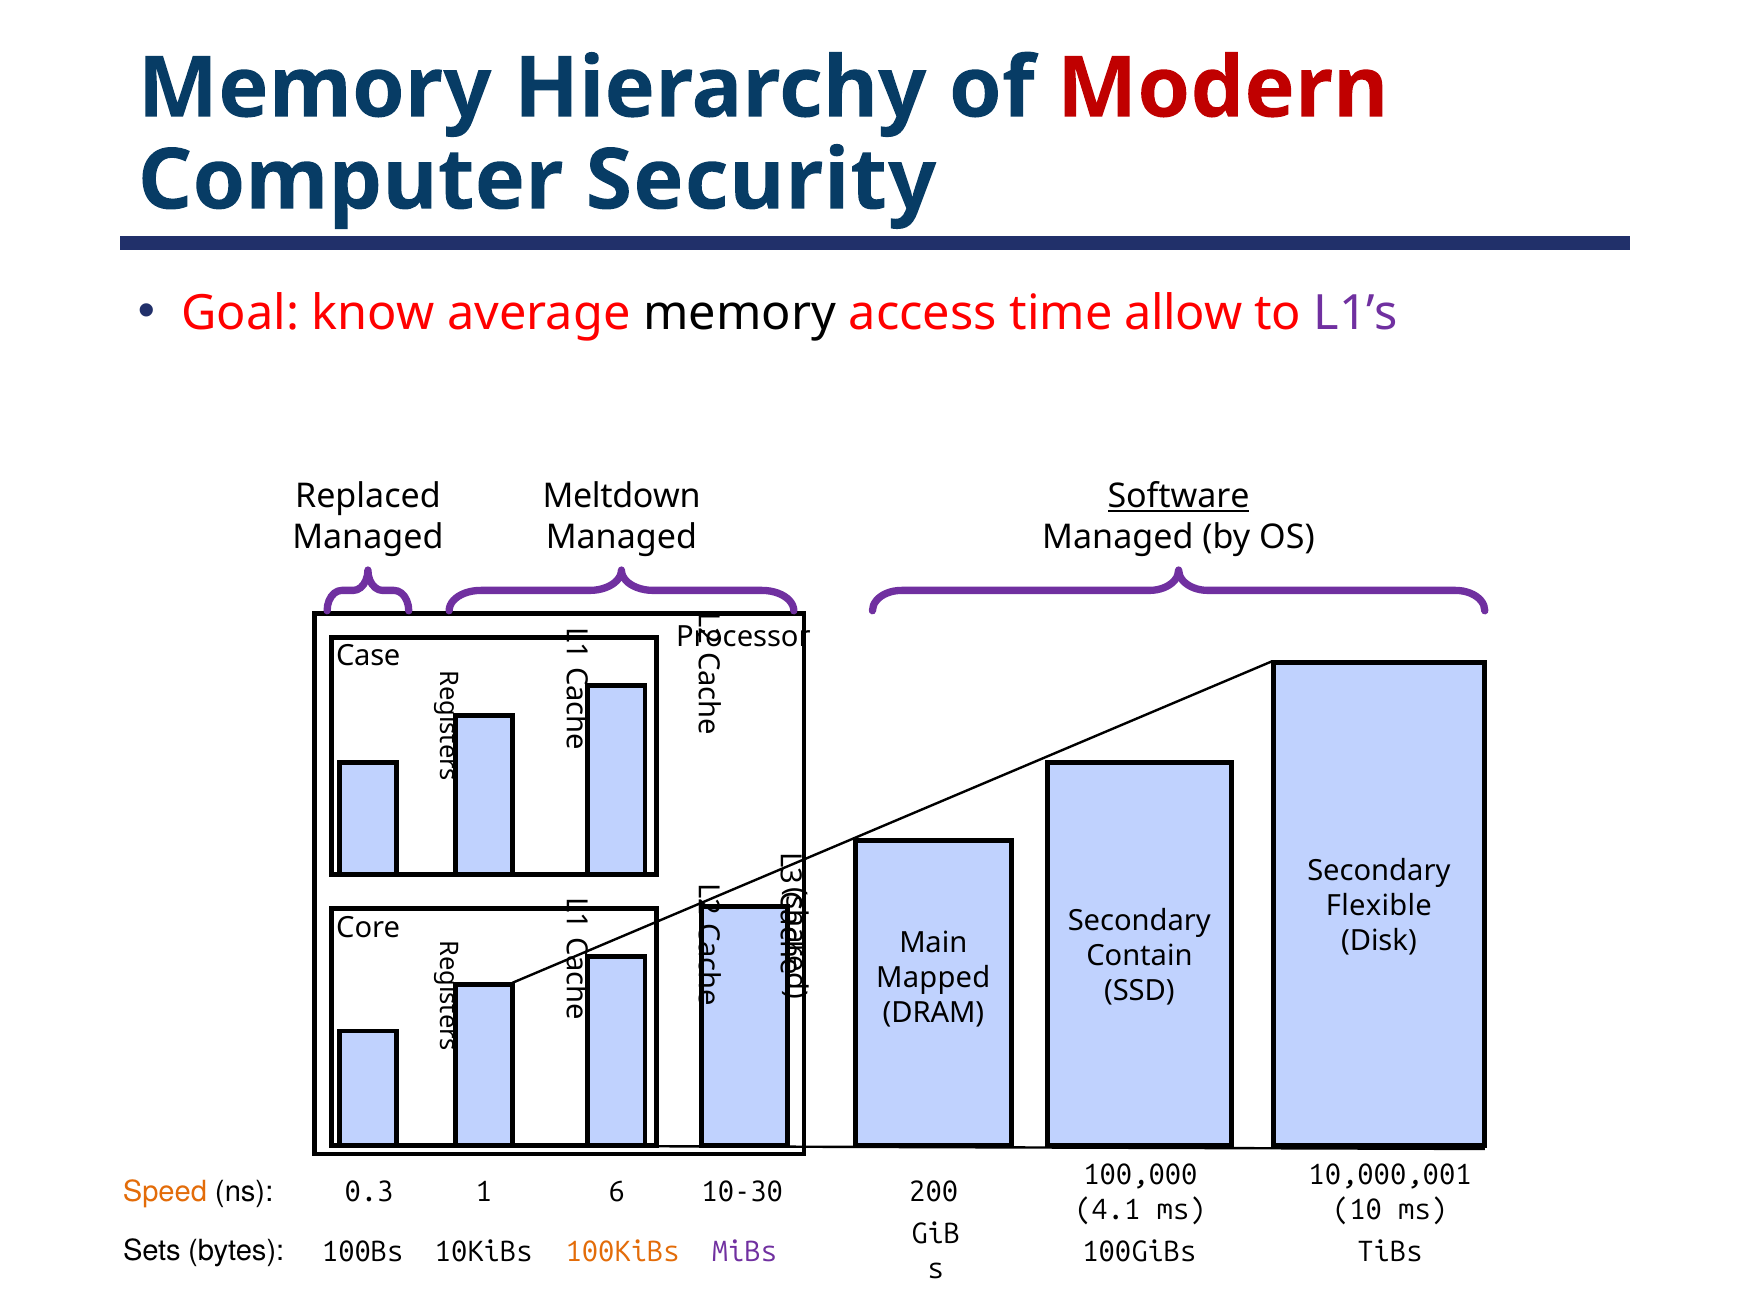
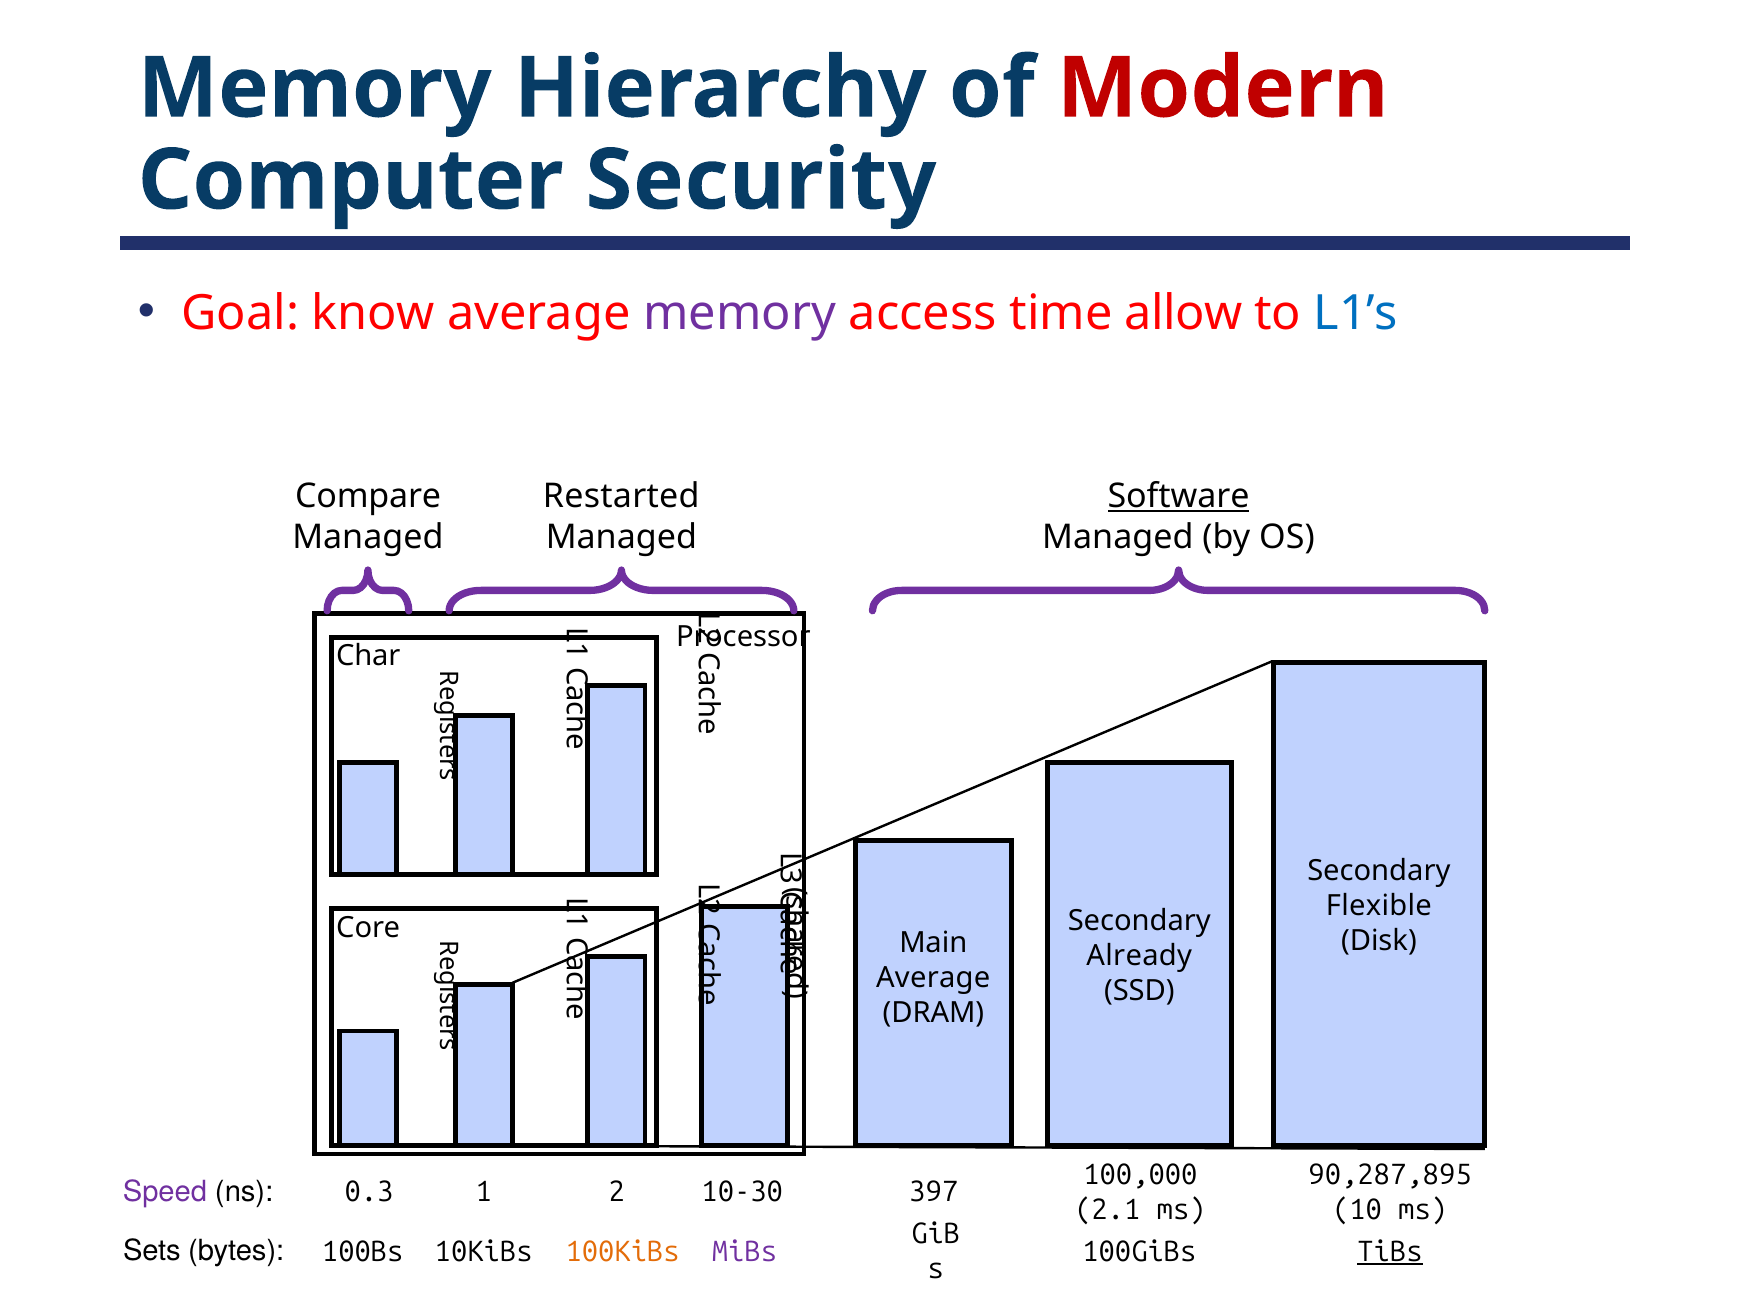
memory colour: black -> purple (740, 314)
L1’s colour: purple -> blue (1356, 314)
Replaced: Replaced -> Compare (368, 496)
Meltdown: Meltdown -> Restarted (621, 496)
Case: Case -> Char (368, 656)
Contain: Contain -> Already (1139, 956)
Mapped: Mapped -> Average (933, 977)
10,000,001: 10,000,001 -> 90,287,895 (1390, 1174)
0.3 6: 6 -> 2 (617, 1192)
Speed colour: orange -> purple (165, 1192)
200: 200 -> 397 (934, 1192)
4.1: 4.1 -> 2.1 (1108, 1209)
TiBs underline: none -> present (1390, 1251)
